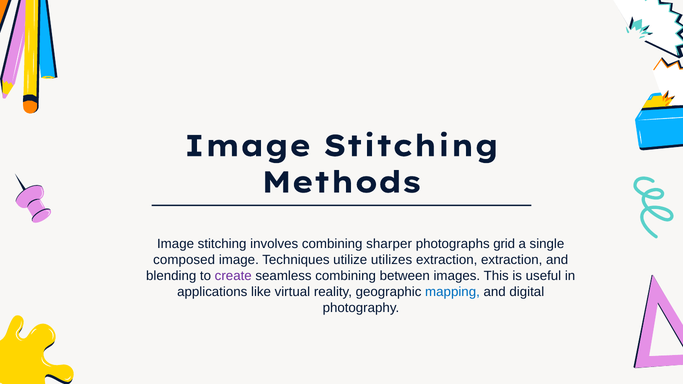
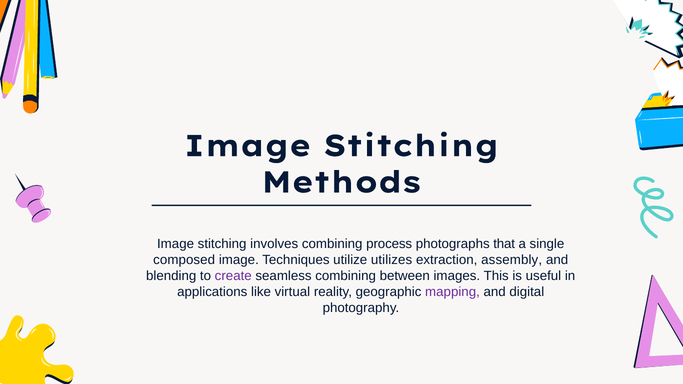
sharper: sharper -> process (389, 244)
grid: grid -> that (504, 244)
extraction extraction: extraction -> assembly (512, 260)
mapping colour: blue -> purple (452, 292)
